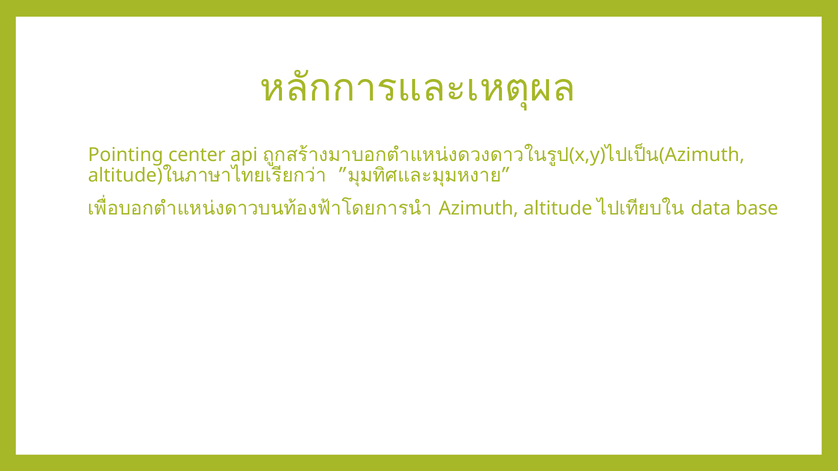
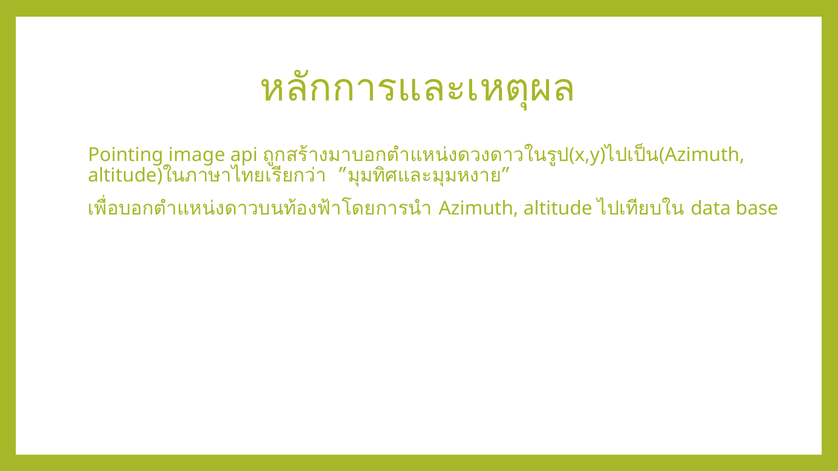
center: center -> image (197, 155)
